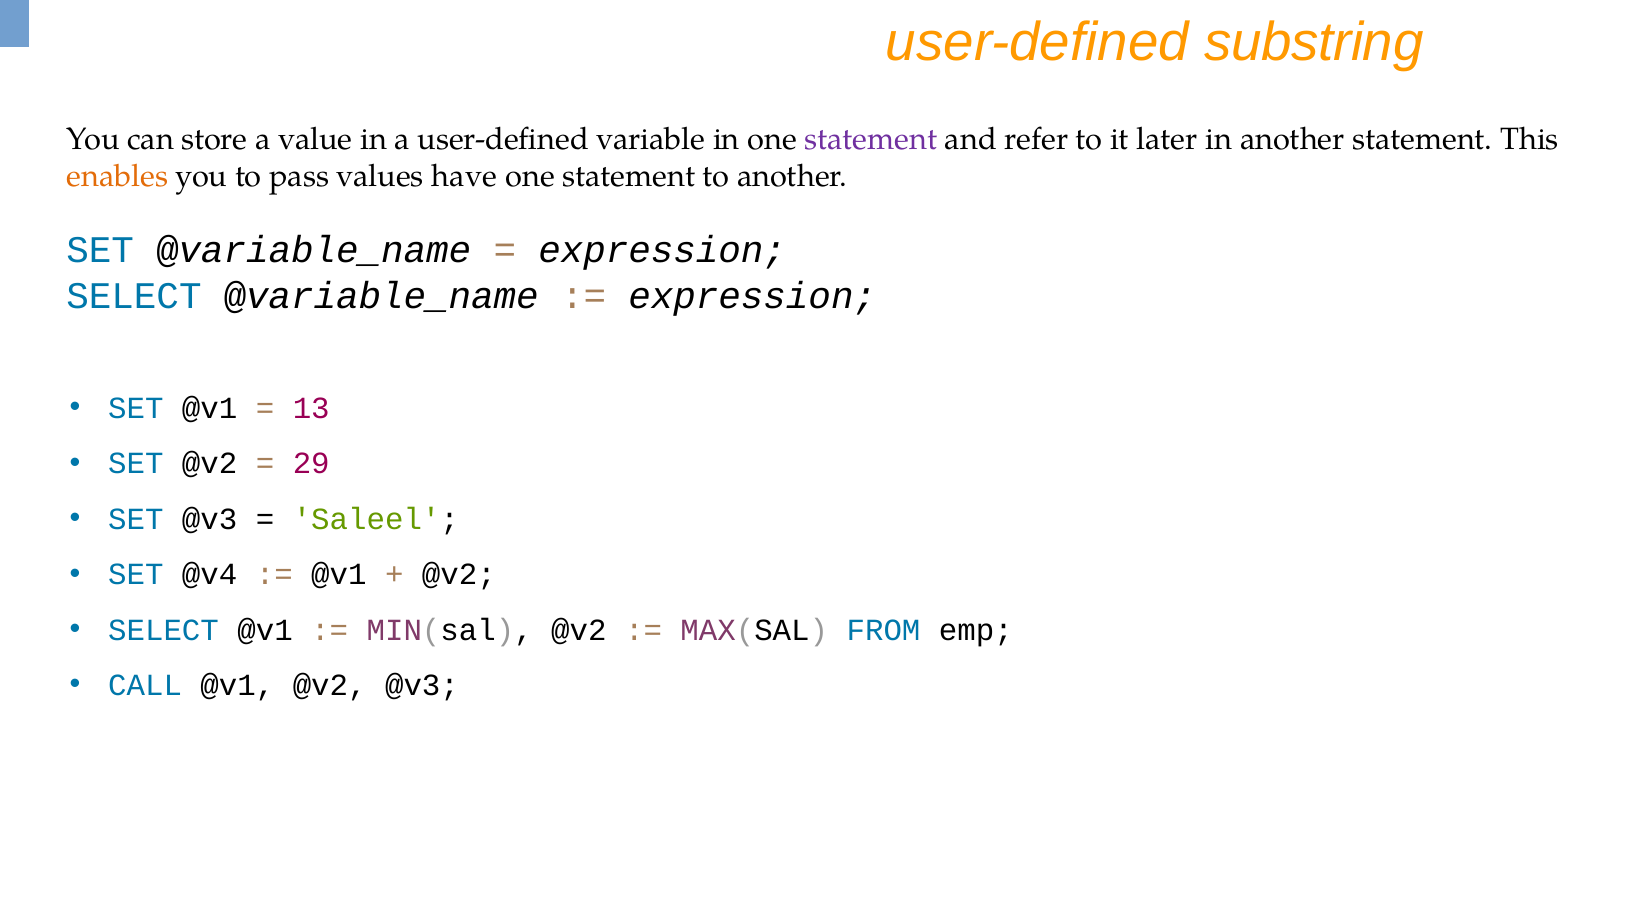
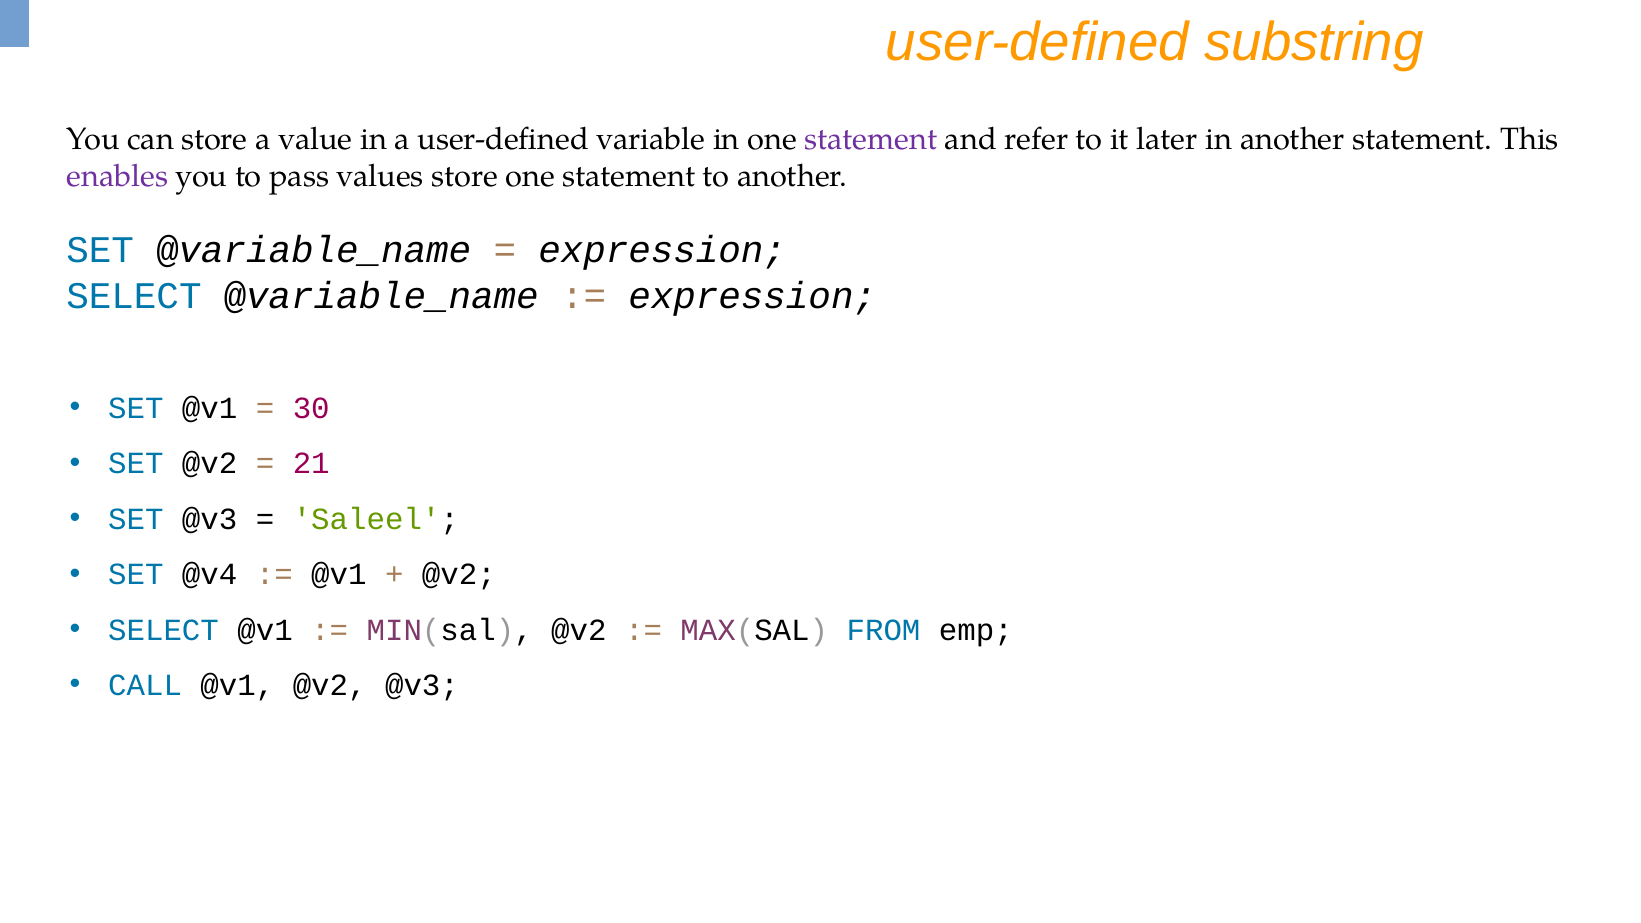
enables colour: orange -> purple (118, 176)
values have: have -> store (465, 176)
13: 13 -> 30 (311, 408)
29: 29 -> 21 (311, 464)
